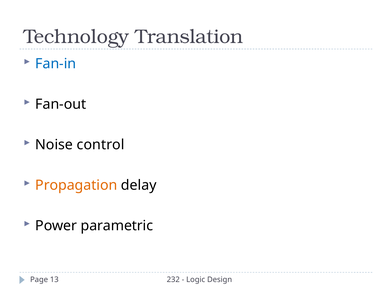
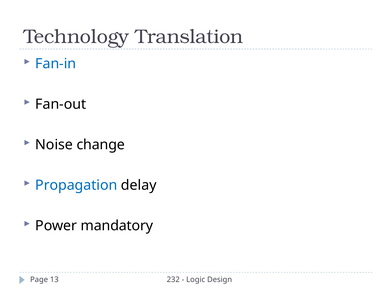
control: control -> change (101, 145)
Propagation colour: orange -> blue (76, 185)
parametric: parametric -> mandatory (117, 226)
